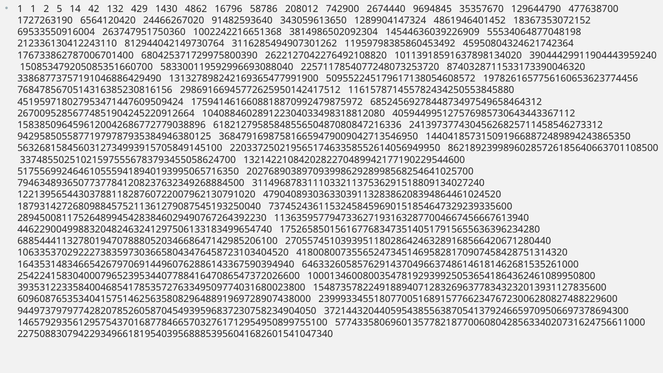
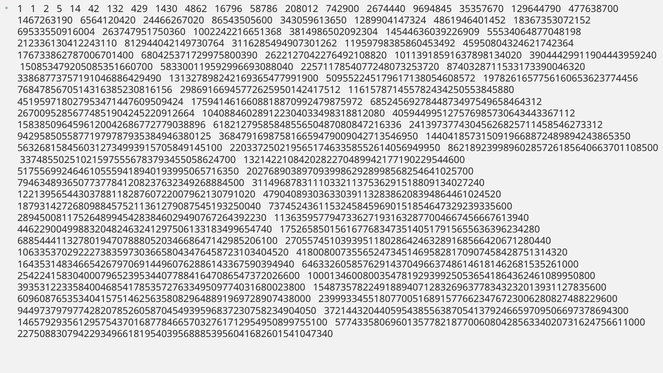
1727263190: 1727263190 -> 1467263190 (45, 21)
91482593640: 91482593640 -> 86543505600 (242, 21)
